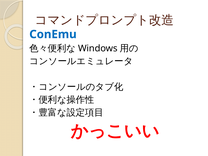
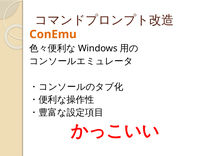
ConEmu colour: blue -> orange (53, 34)
